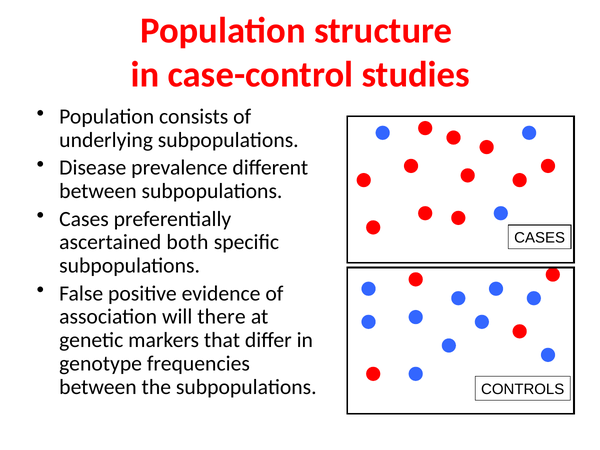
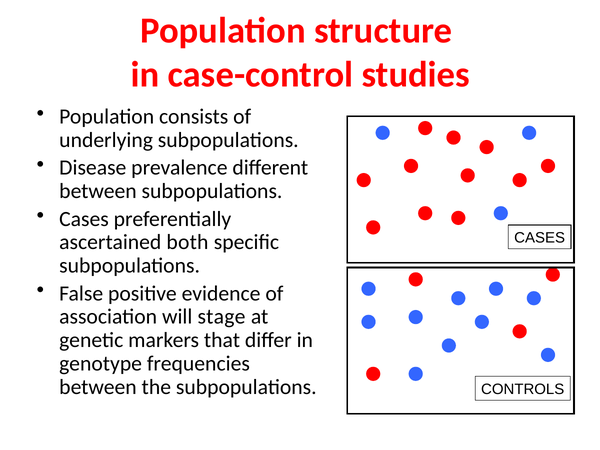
there: there -> stage (222, 317)
